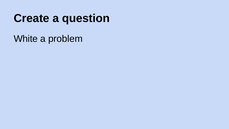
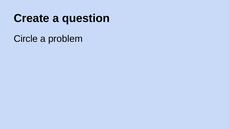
White: White -> Circle (26, 39)
